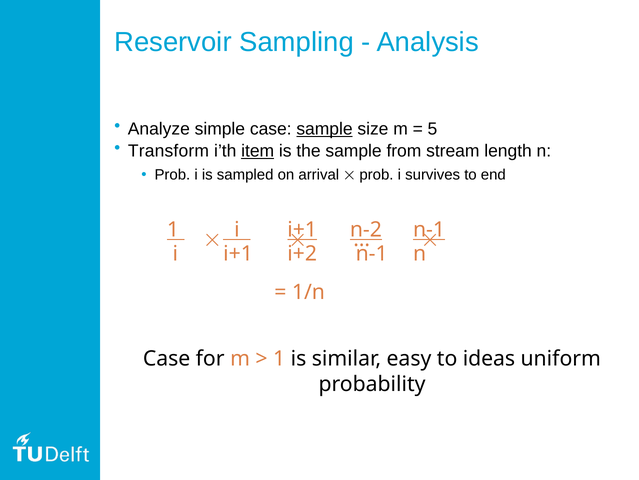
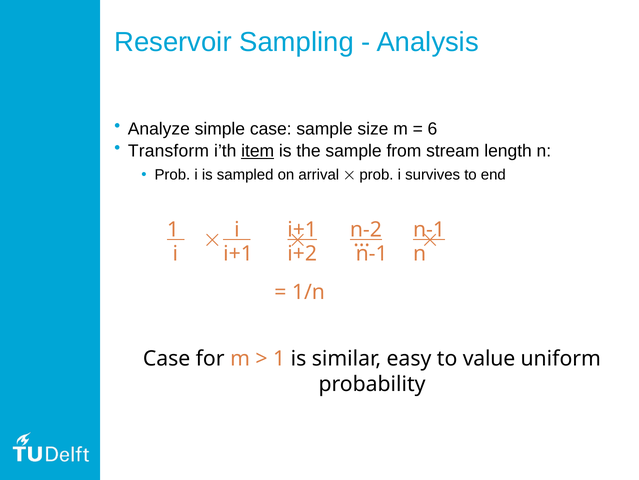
sample underline: present -> none (325, 129)
5: 5 -> 6 (432, 129)
ideas: ideas -> value (489, 358)
